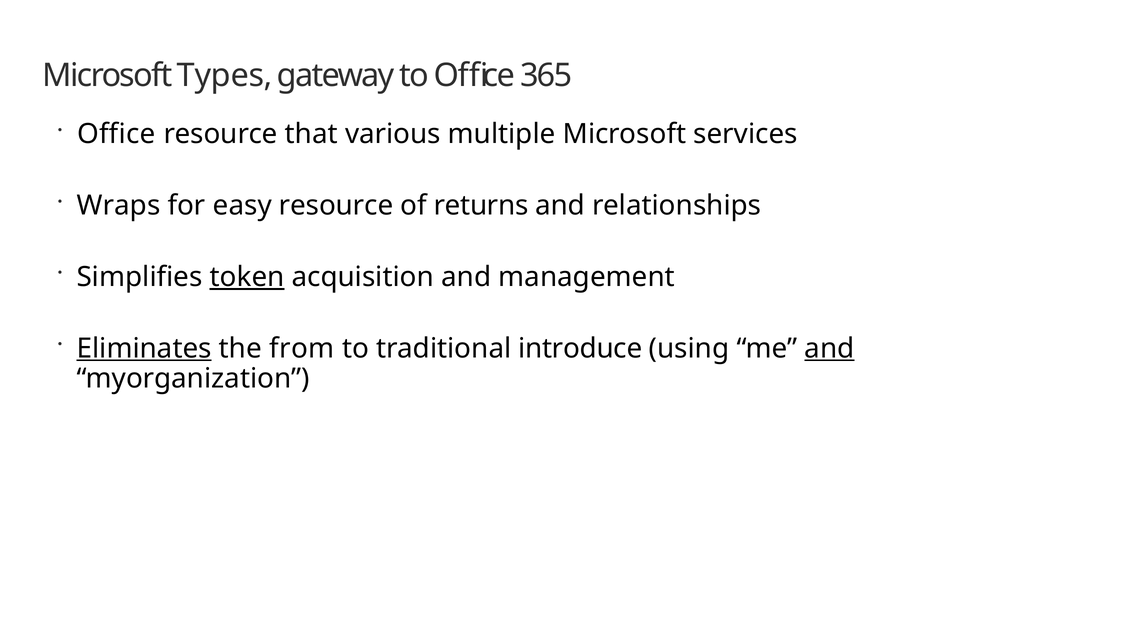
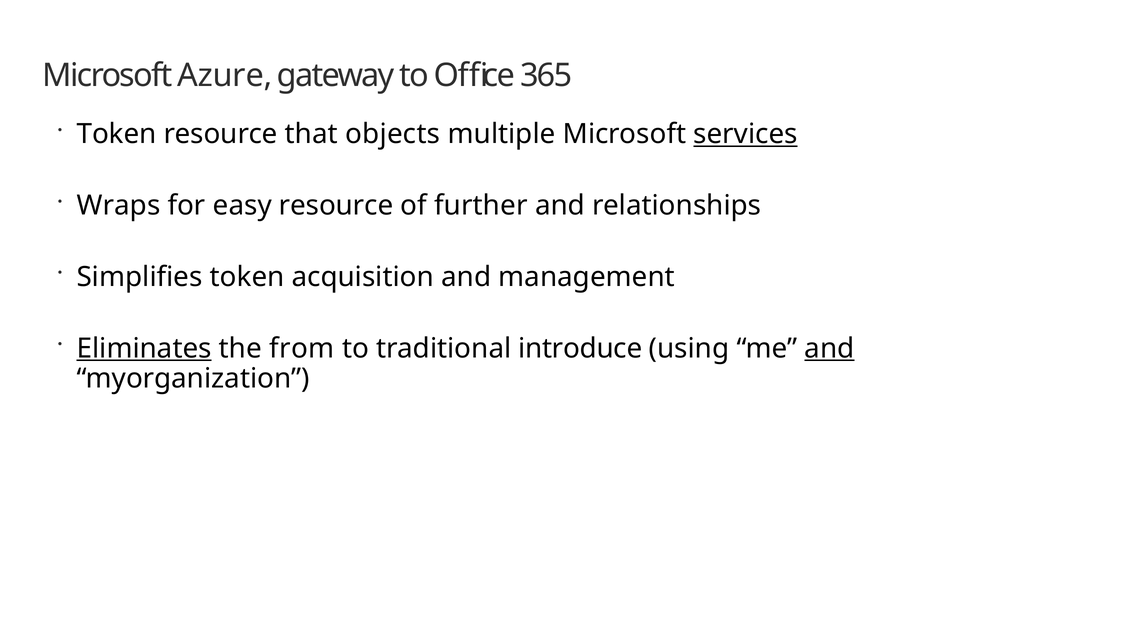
Types: Types -> Azure (225, 75)
Office: Office -> Token (117, 134)
various: various -> objects (393, 134)
services underline: none -> present (746, 134)
returns: returns -> further (481, 205)
token underline: present -> none (247, 277)
